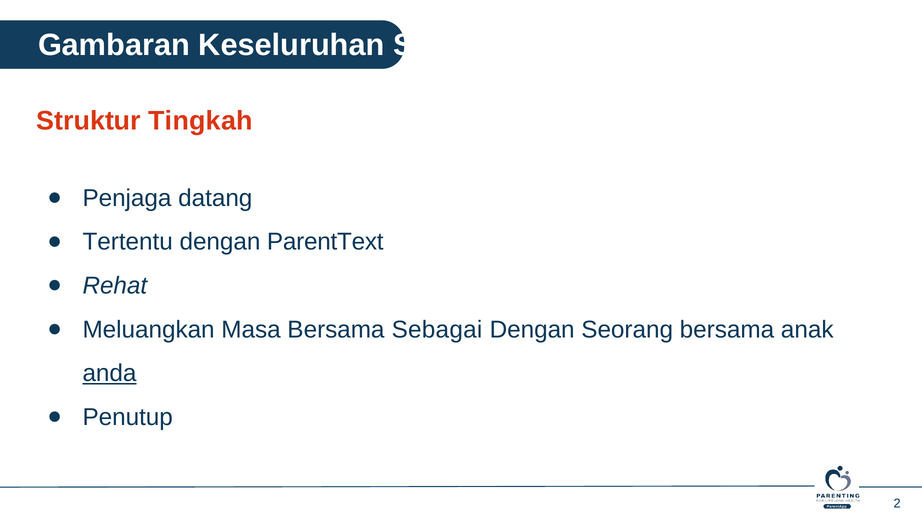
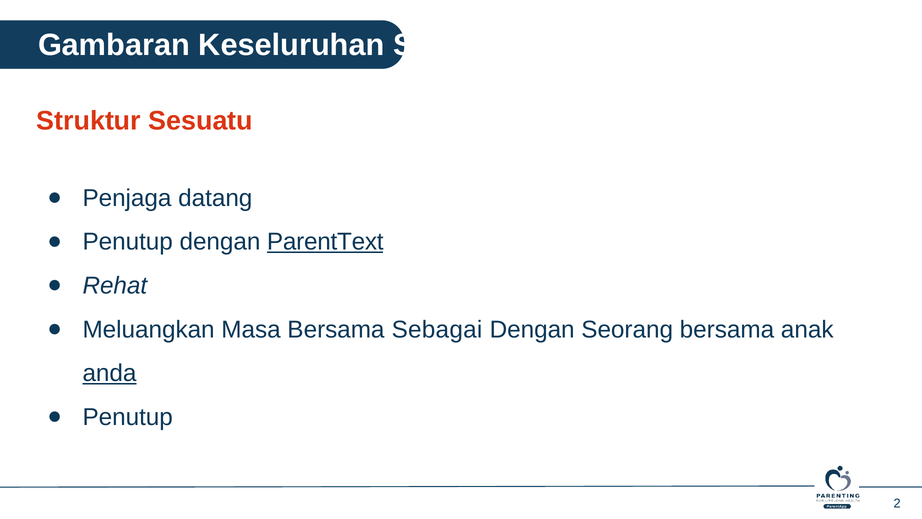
Tingkah: Tingkah -> Sesuatu (201, 121)
Tertentu: Tertentu -> Penutup (128, 242)
ParentText underline: none -> present (325, 242)
